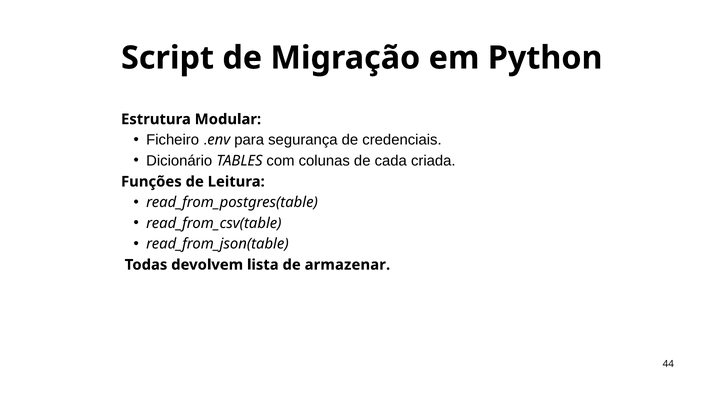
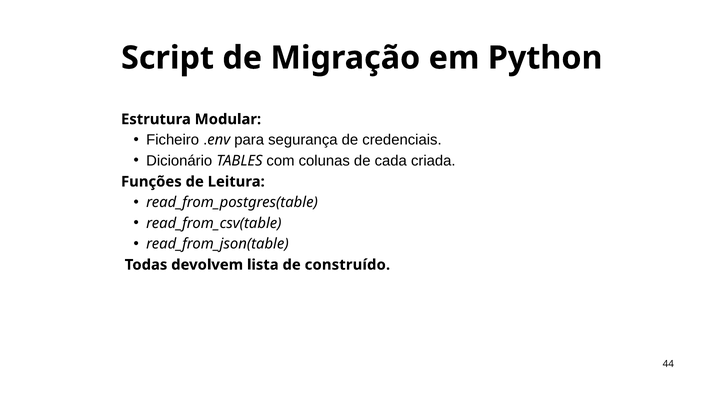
armazenar: armazenar -> construído (347, 265)
